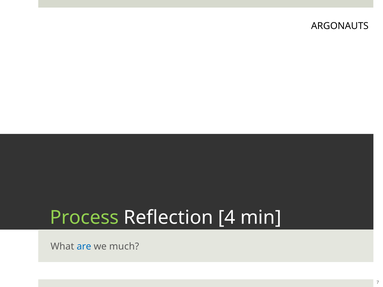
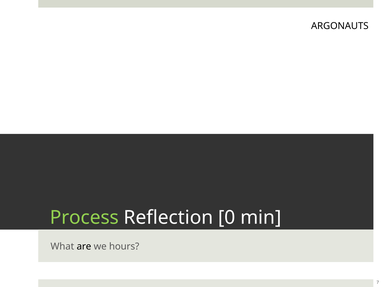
4: 4 -> 0 (227, 218)
are colour: blue -> black (84, 247)
much: much -> hours (124, 247)
